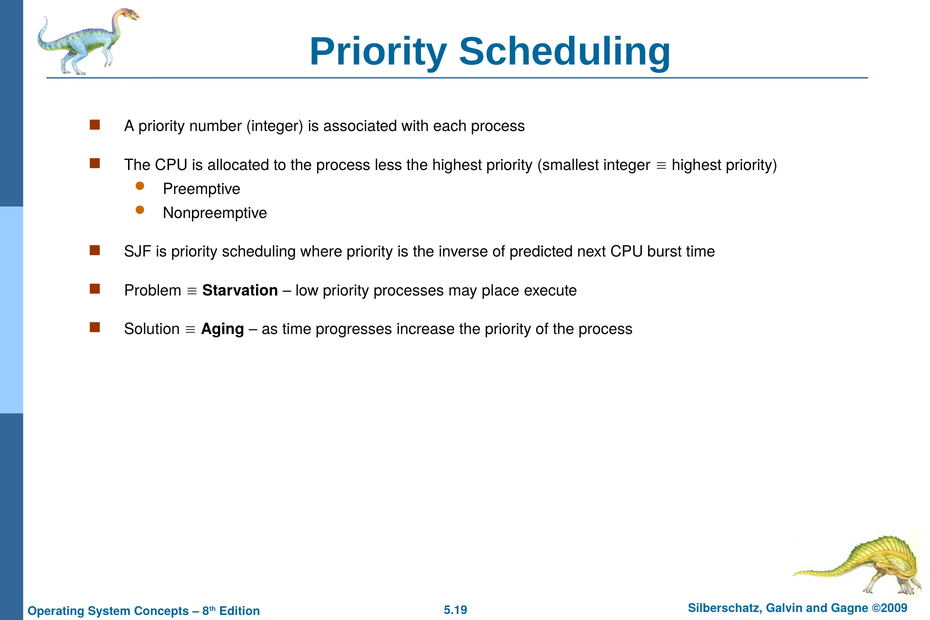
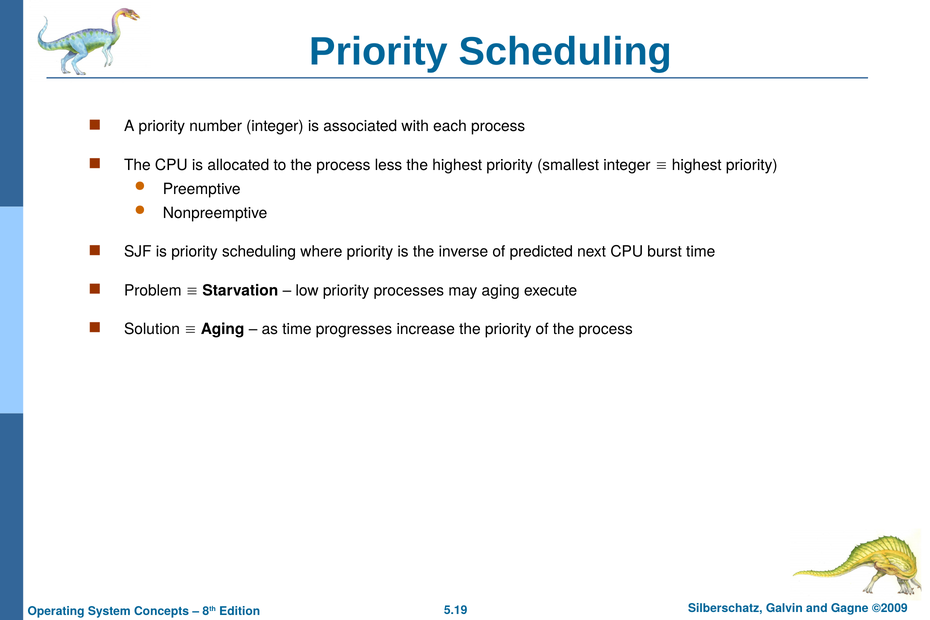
may place: place -> aging (501, 290)
